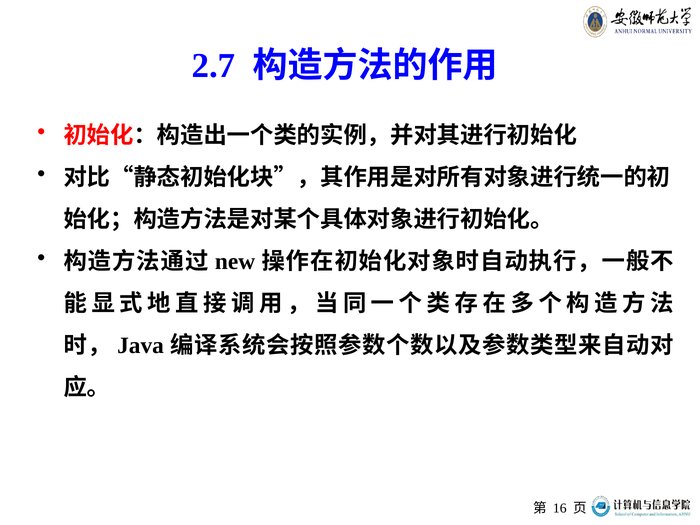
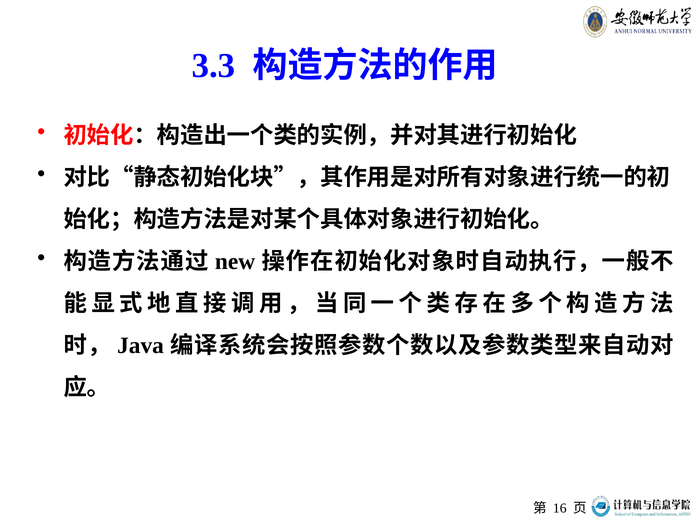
2.7: 2.7 -> 3.3 (214, 66)
